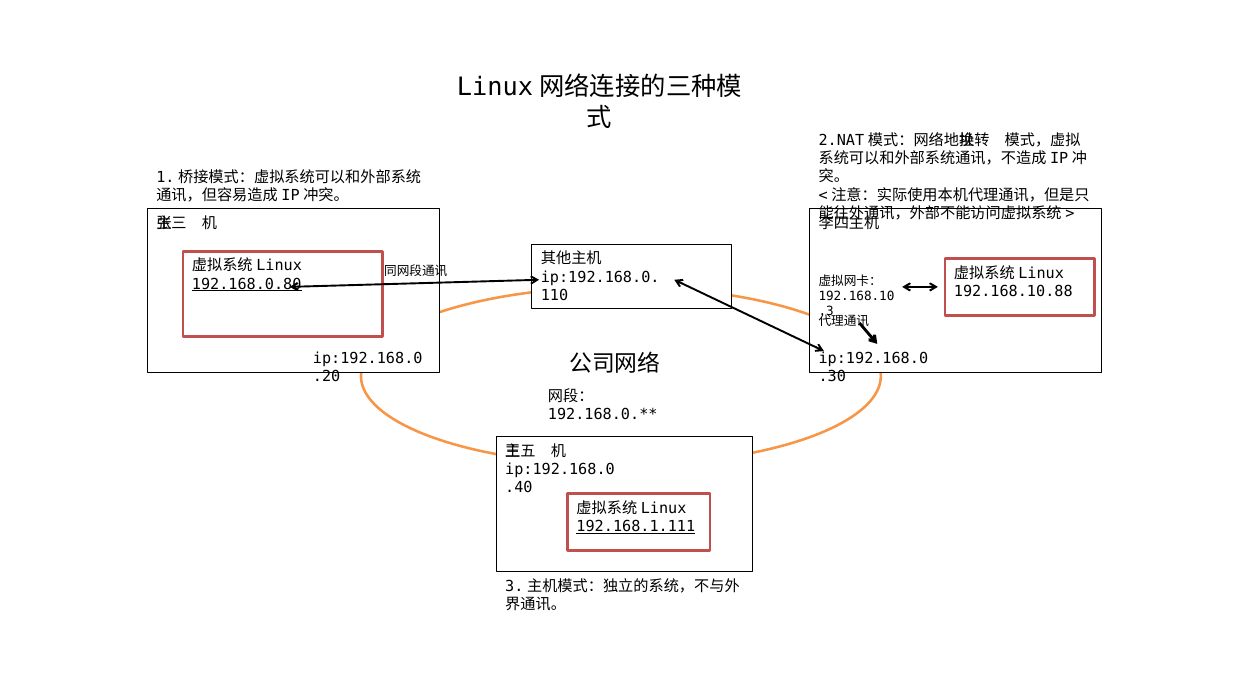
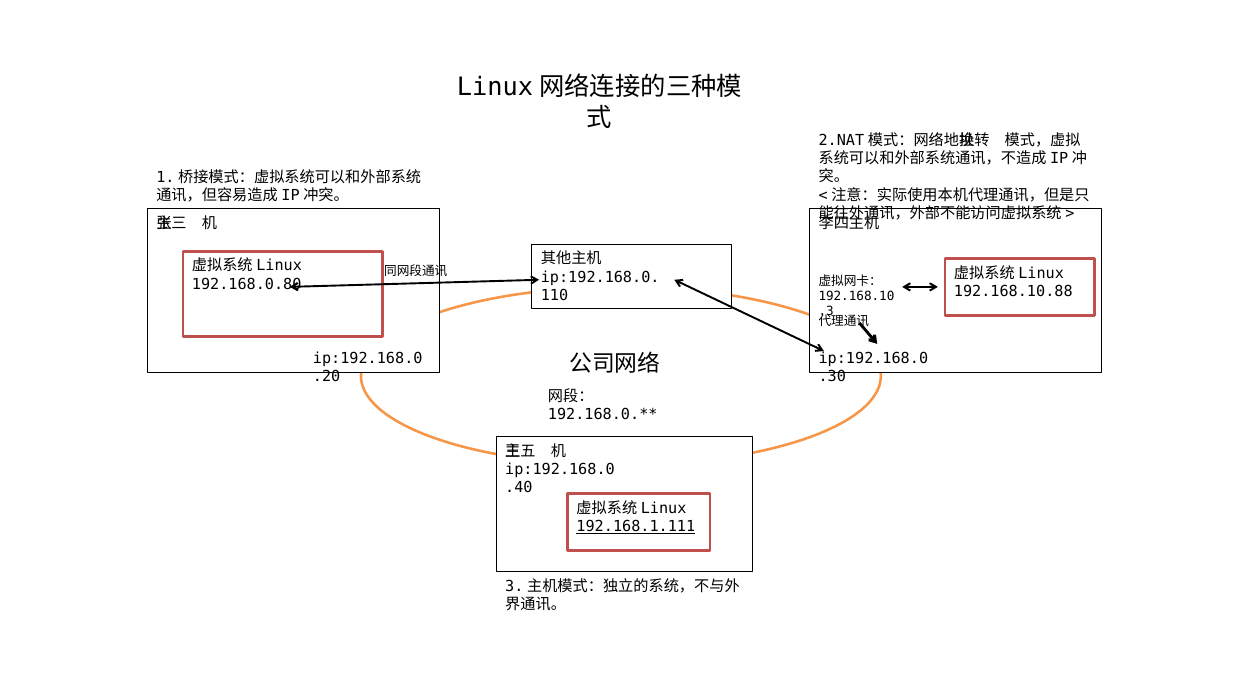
192.168.0.80 underline: present -> none (247, 284)
